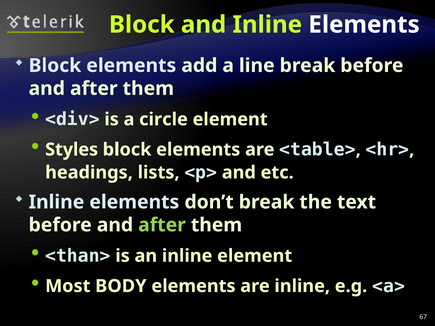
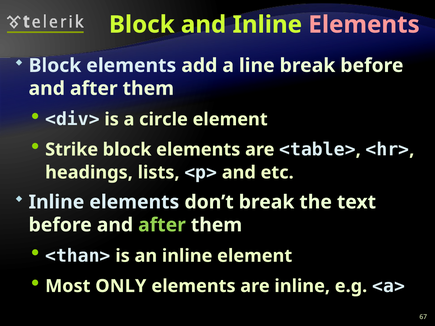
Elements colour: white -> pink (364, 25)
Styles: Styles -> Strike (72, 150)
BODY: BODY -> ONLY (121, 286)
